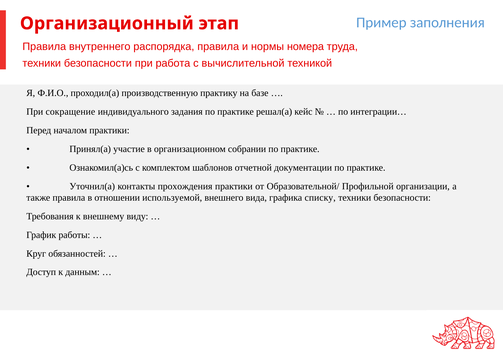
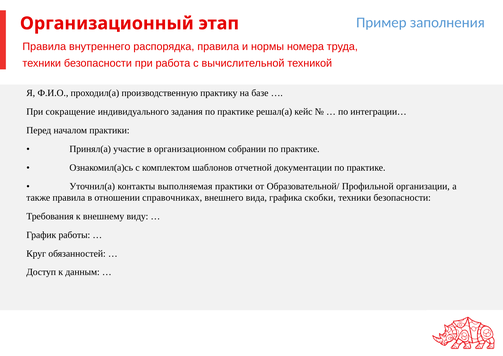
прохождения: прохождения -> выполняемая (185, 186)
используемой: используемой -> справочниках (172, 197)
списку: списку -> скобки (320, 197)
